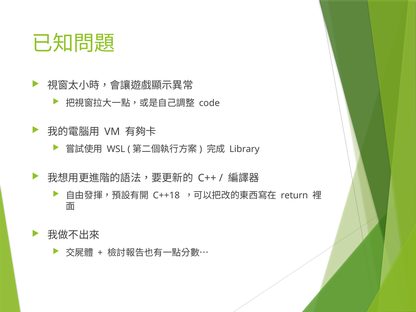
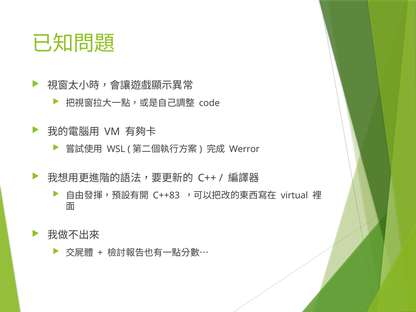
Library: Library -> Werror (244, 149)
C++18: C++18 -> C++83 (166, 195)
return: return -> virtual (294, 195)
